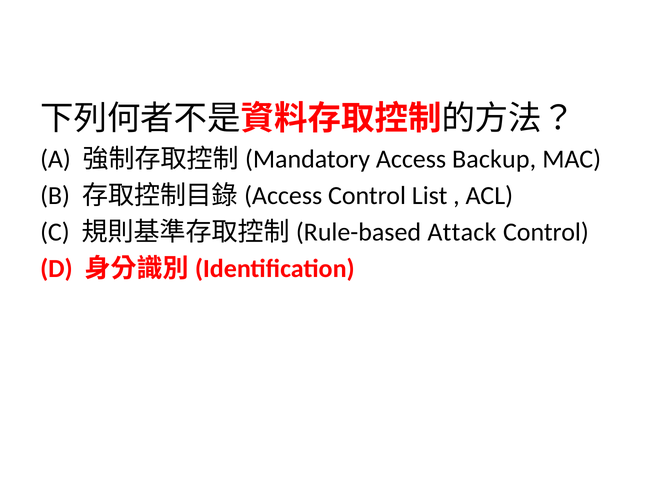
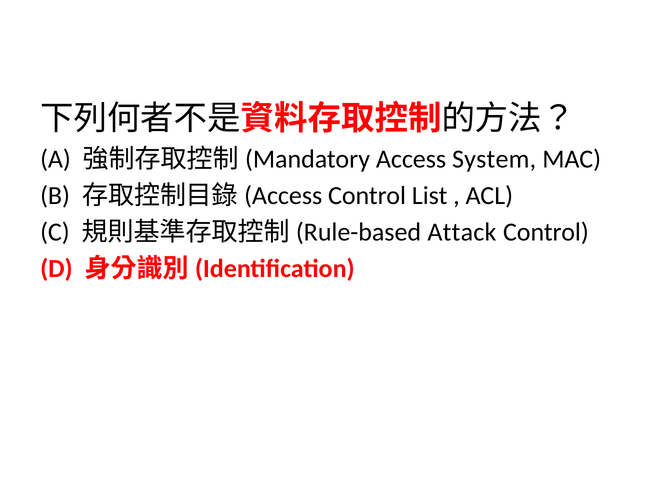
Backup: Backup -> System (494, 159)
